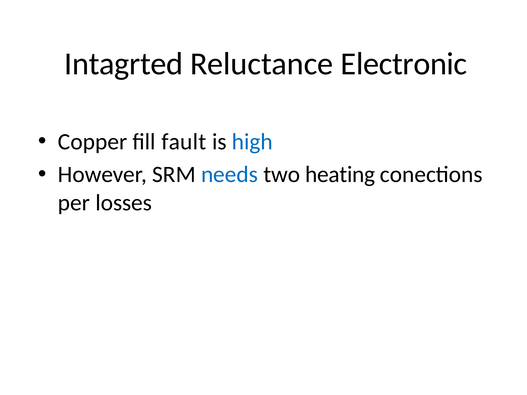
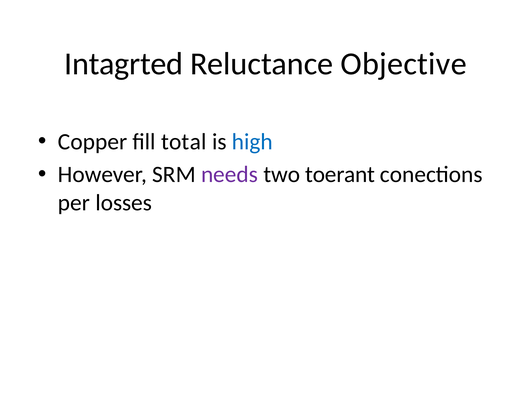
Electronic: Electronic -> Objective (404, 64)
fault: fault -> total (184, 142)
needs colour: blue -> purple (230, 175)
heating: heating -> toerant (340, 175)
